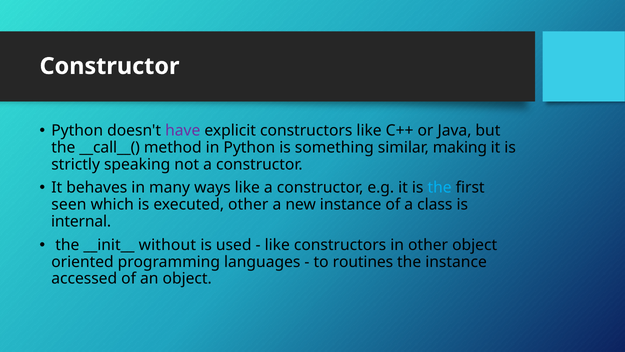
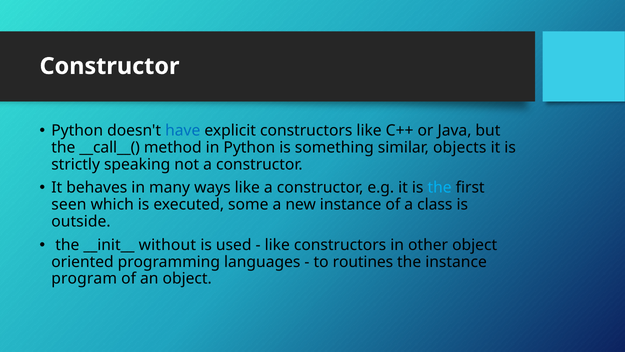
have colour: purple -> blue (183, 130)
making: making -> objects (460, 147)
executed other: other -> some (248, 204)
internal: internal -> outside (81, 221)
accessed: accessed -> program (84, 278)
